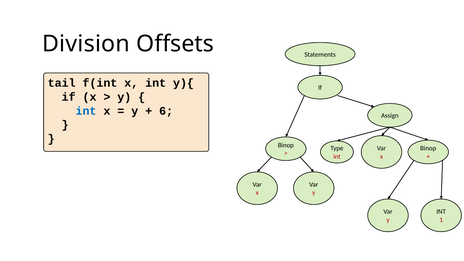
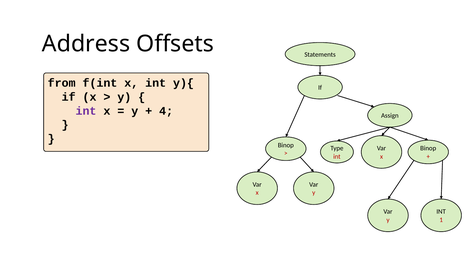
Division: Division -> Address (86, 44)
tail: tail -> from (62, 83)
int colour: blue -> purple (86, 111)
6: 6 -> 4 (166, 111)
